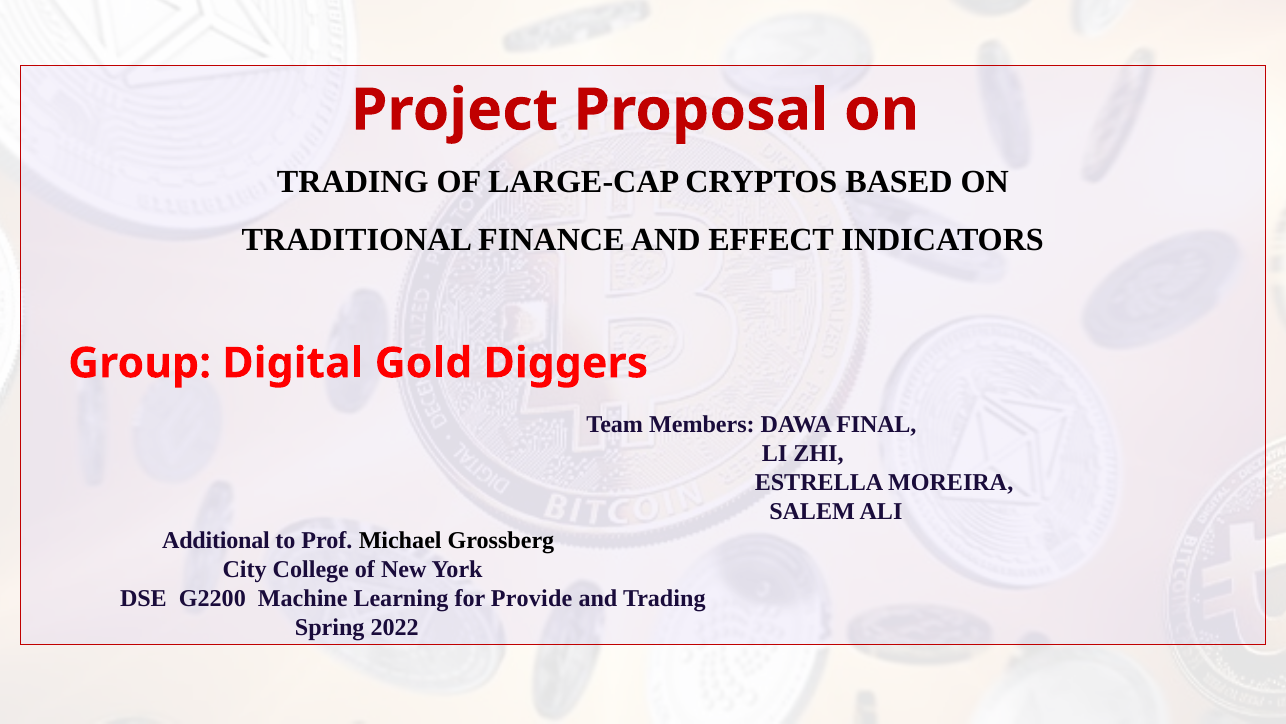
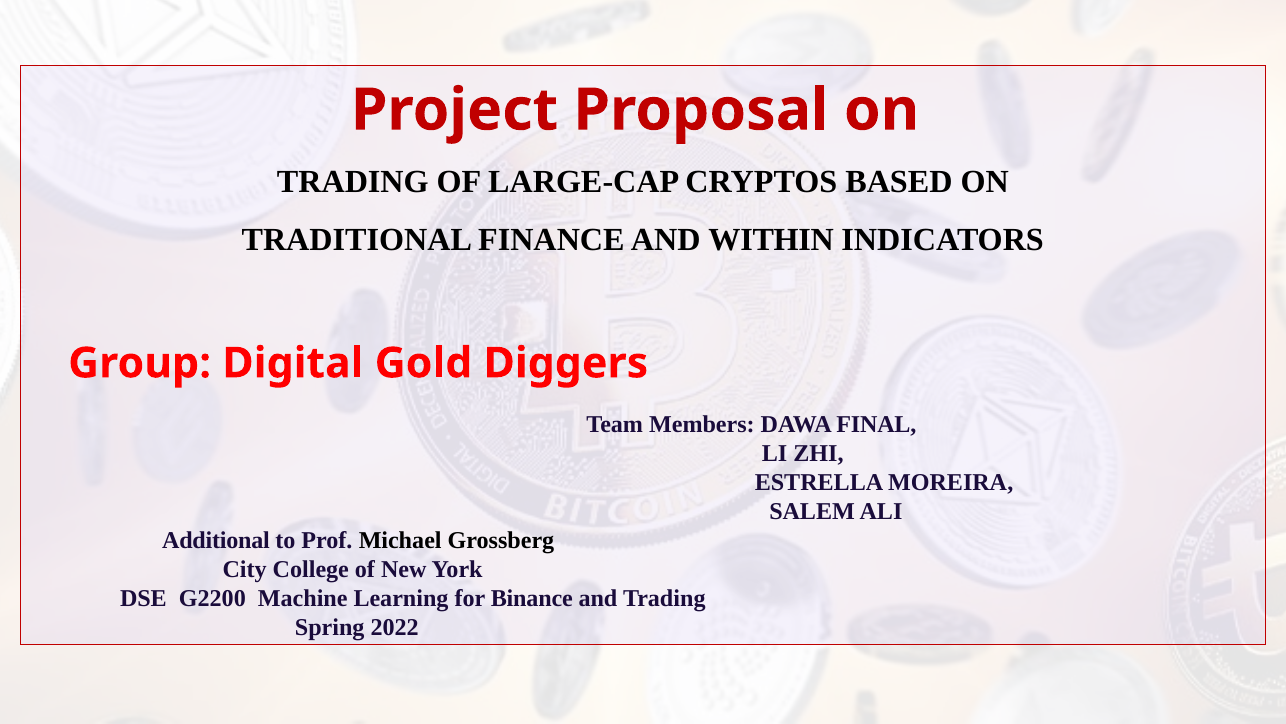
EFFECT: EFFECT -> WITHIN (771, 240)
Provide: Provide -> Binance (532, 598)
